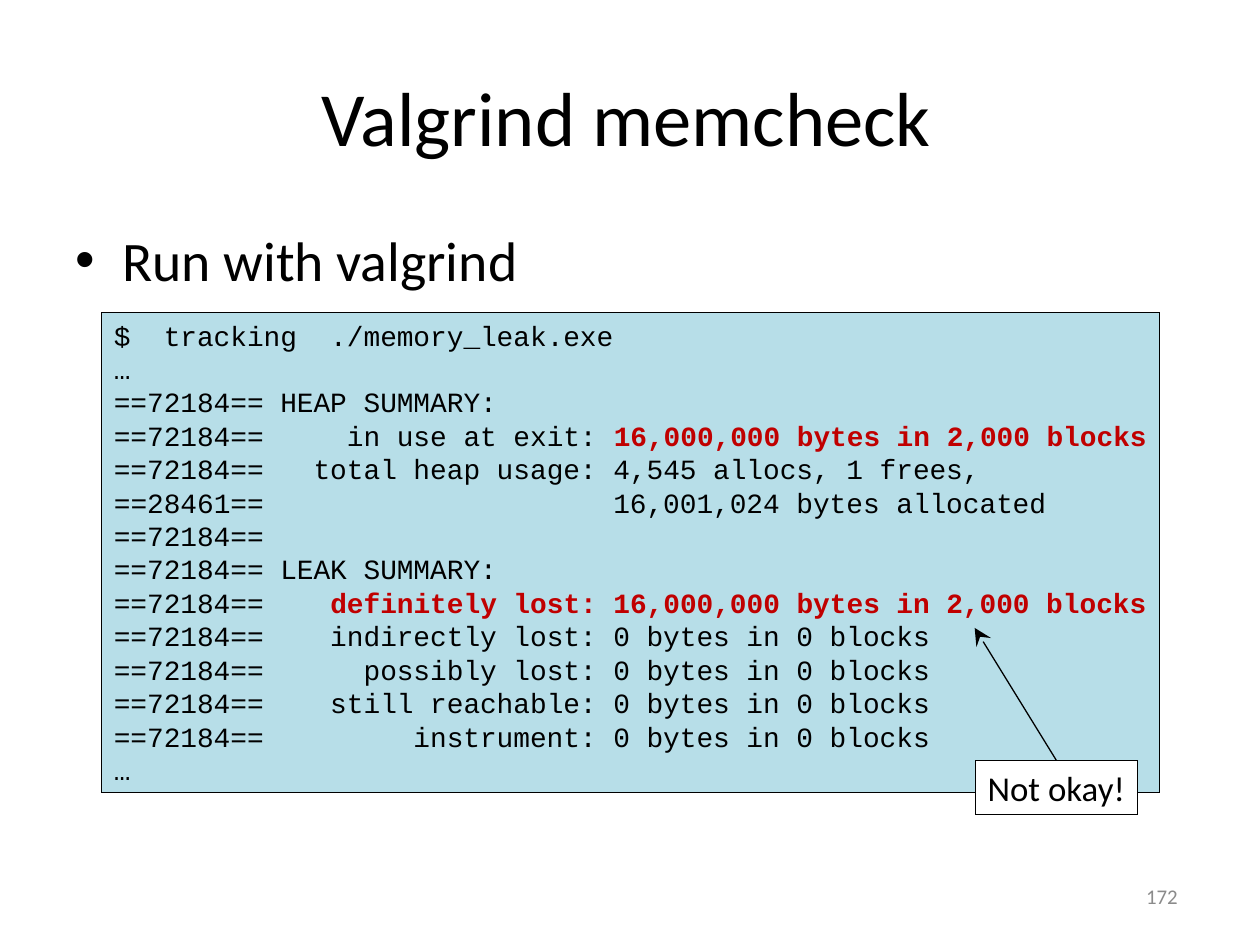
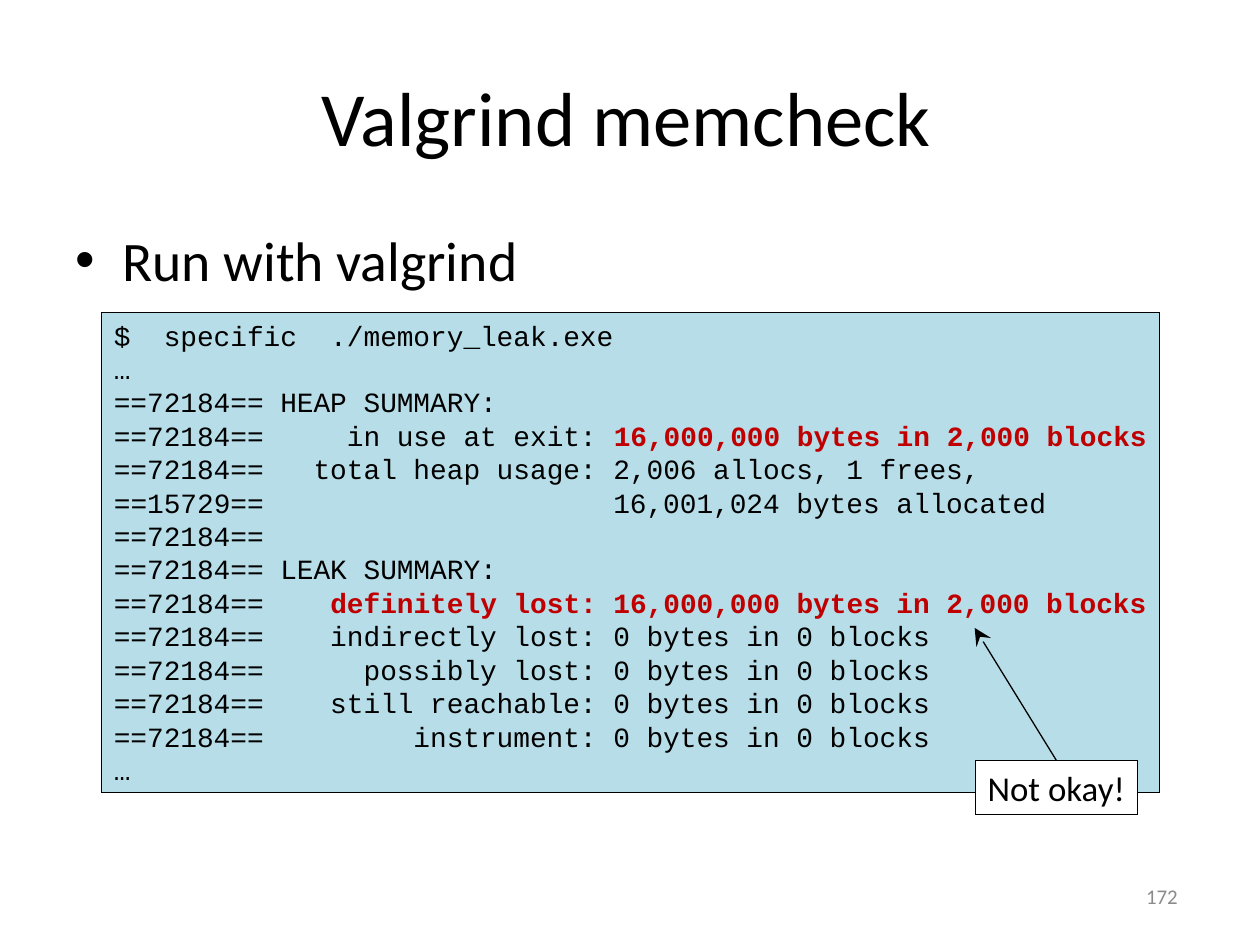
tracking: tracking -> specific (230, 337)
4,545: 4,545 -> 2,006 (655, 470)
==28461==: ==28461== -> ==15729== (189, 504)
